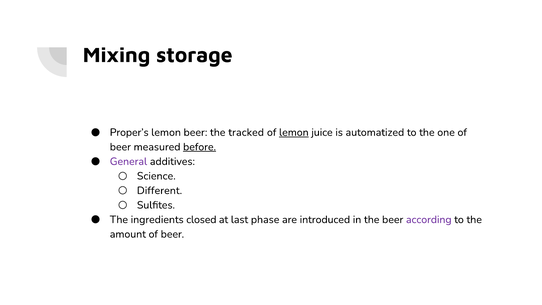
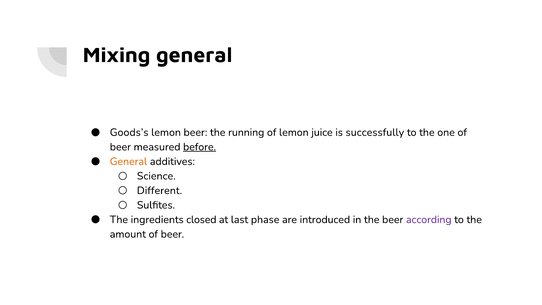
Mixing storage: storage -> general (194, 55)
Proper’s: Proper’s -> Goods’s (129, 132)
tracked: tracked -> running (246, 132)
lemon underline: present -> none (294, 132)
automatized: automatized -> successfully (375, 132)
General colour: purple -> orange (128, 161)
